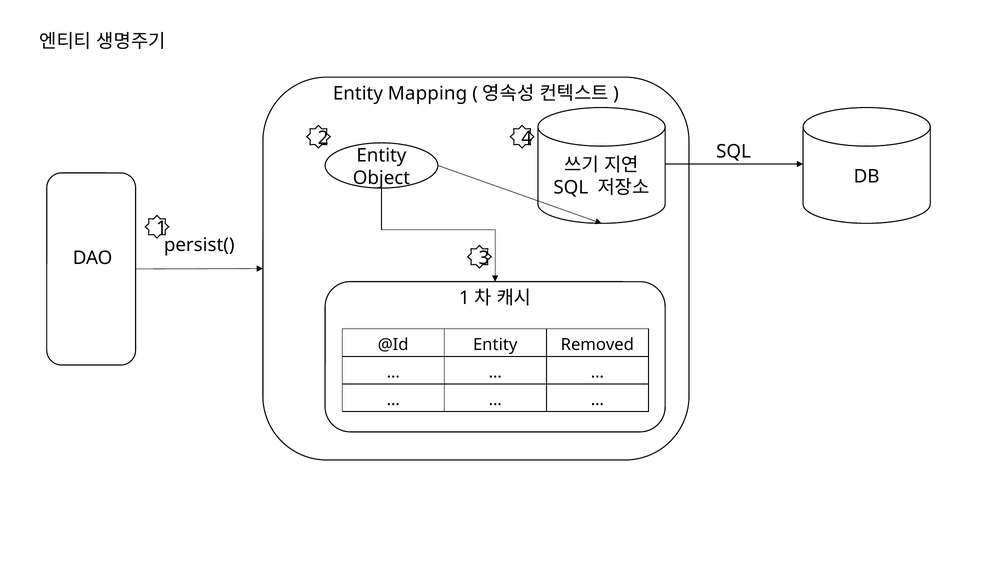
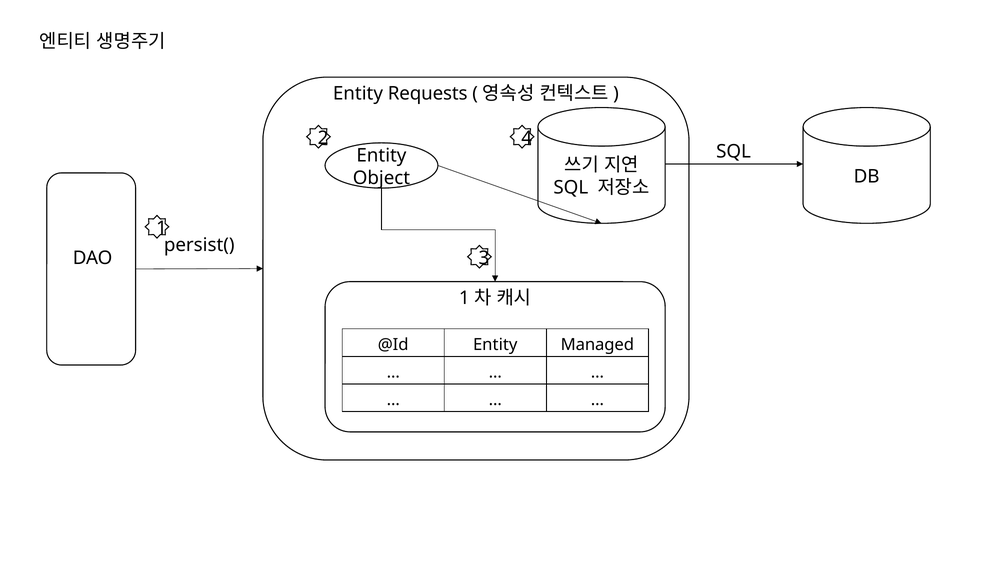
Mapping: Mapping -> Requests (428, 93)
Removed: Removed -> Managed (597, 345)
